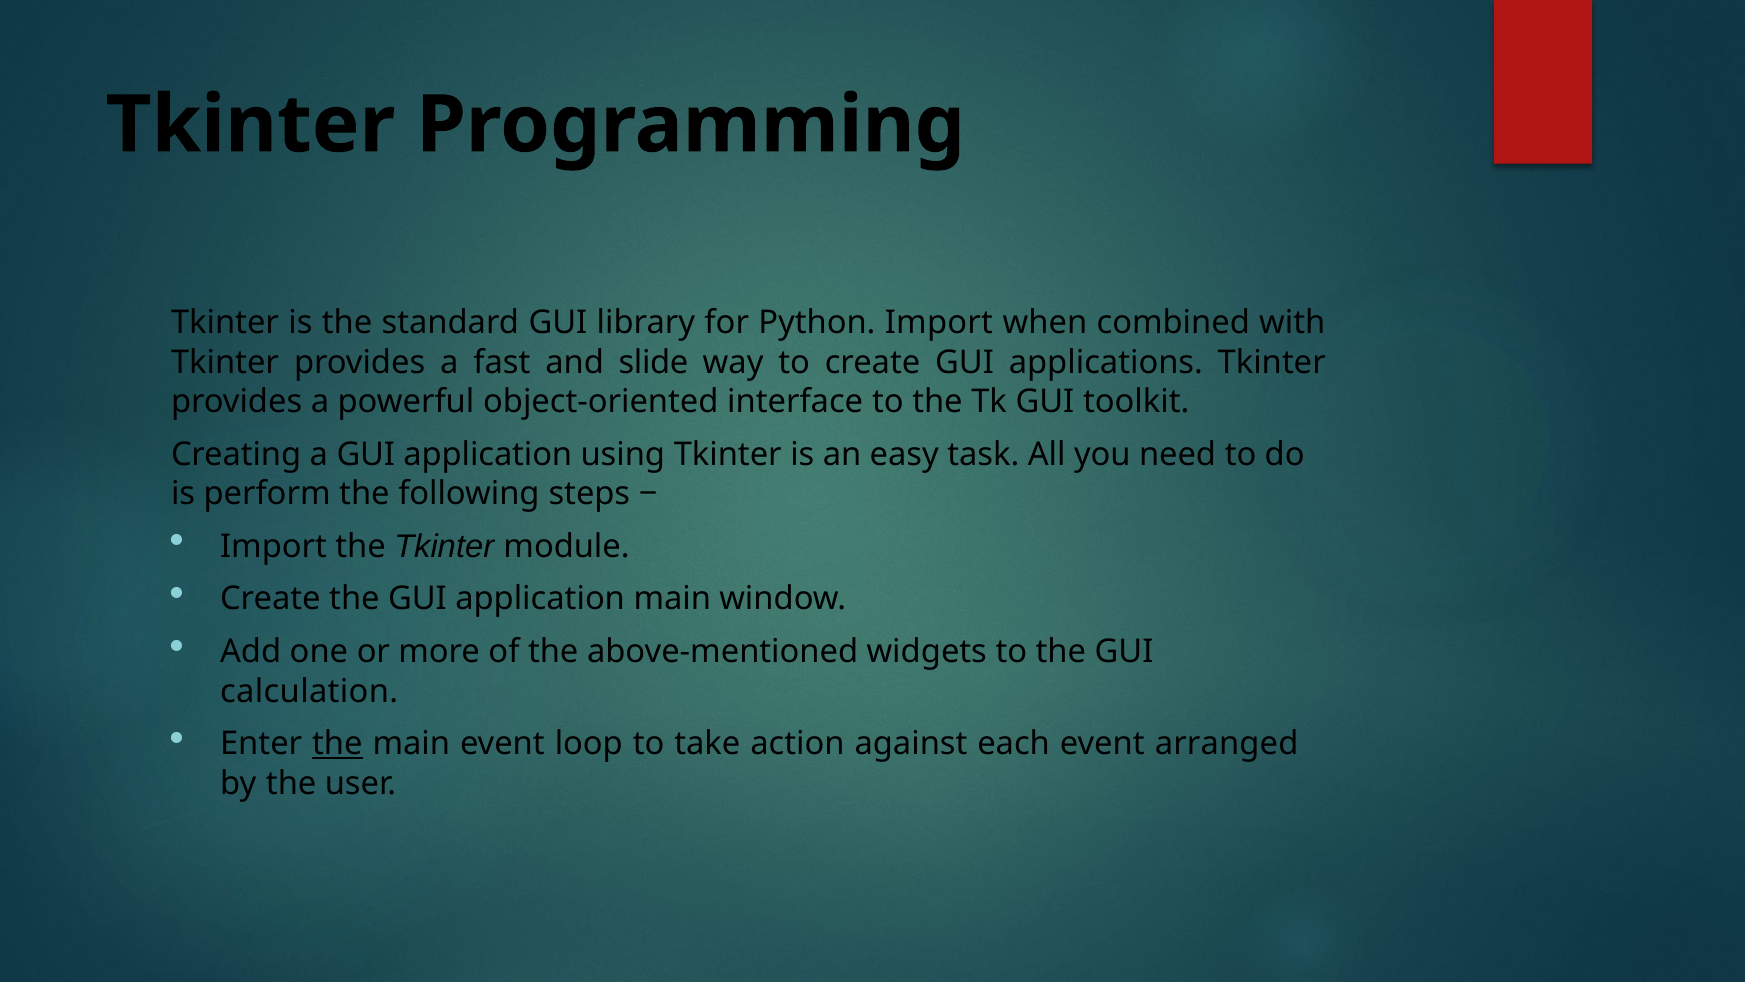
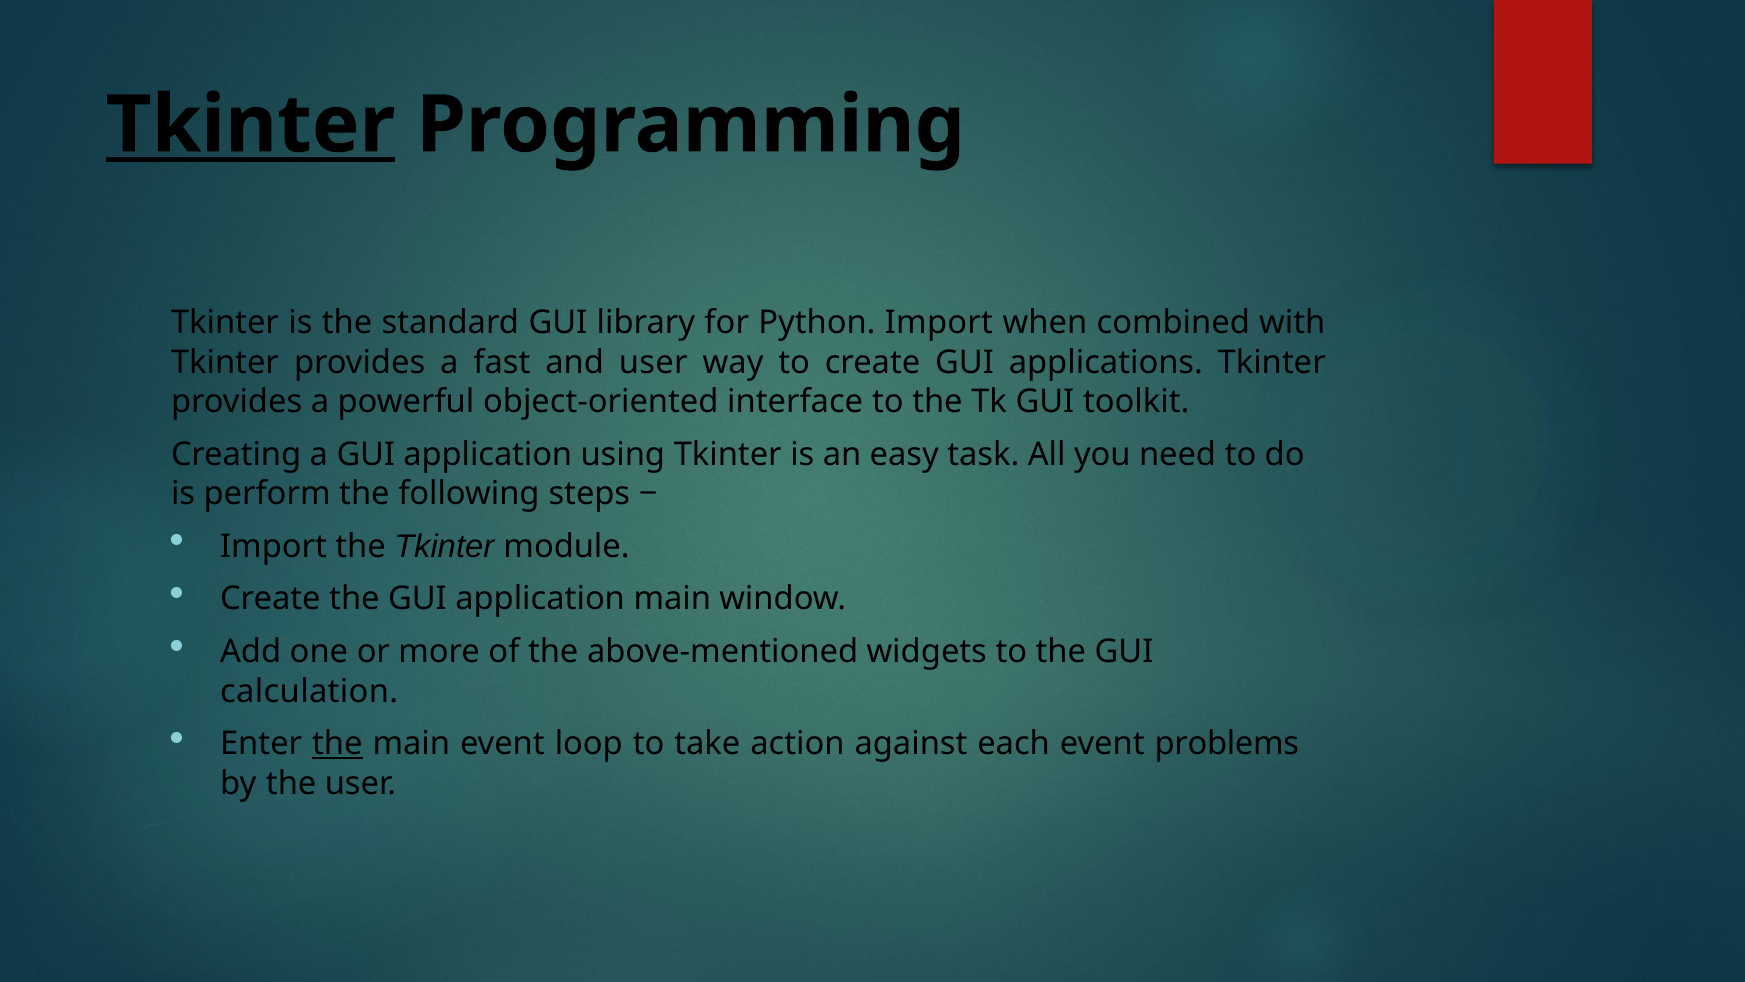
Tkinter underline: none -> present (250, 125)
and slide: slide -> user (653, 362)
arranged: arranged -> problems (1227, 744)
